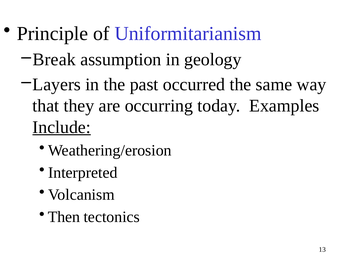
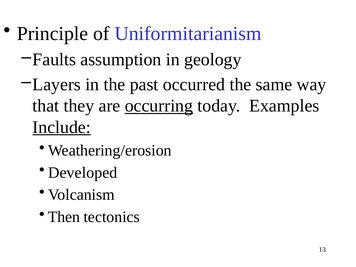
Break: Break -> Faults (54, 60)
occurring underline: none -> present (159, 106)
Interpreted: Interpreted -> Developed (83, 173)
